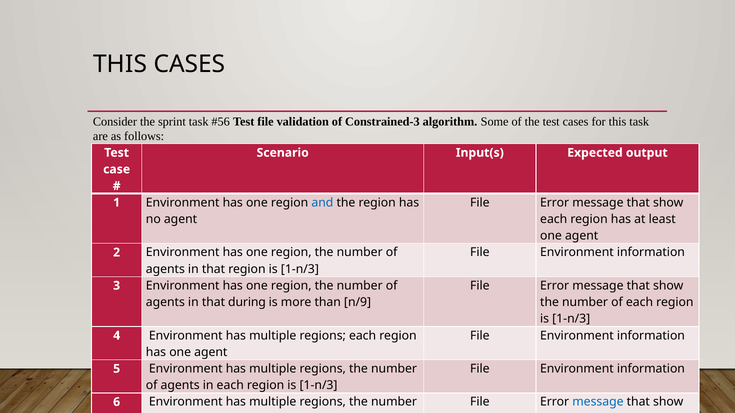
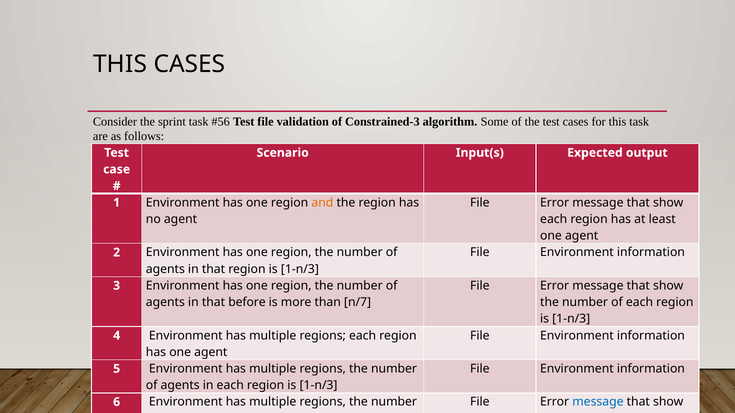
and colour: blue -> orange (322, 203)
during: during -> before (247, 303)
n/9: n/9 -> n/7 (358, 303)
